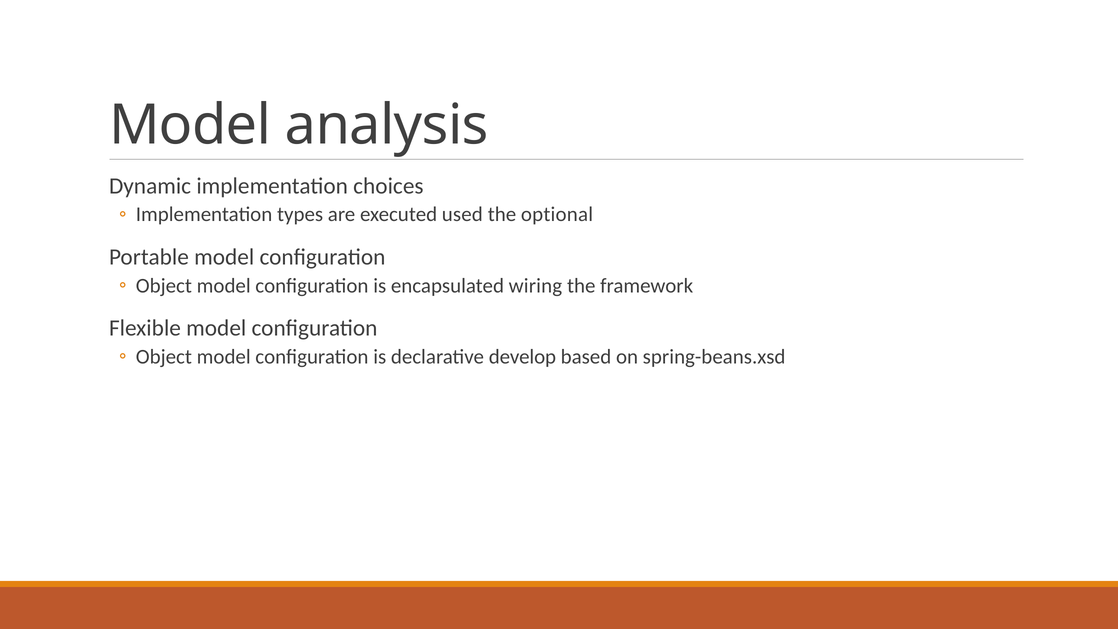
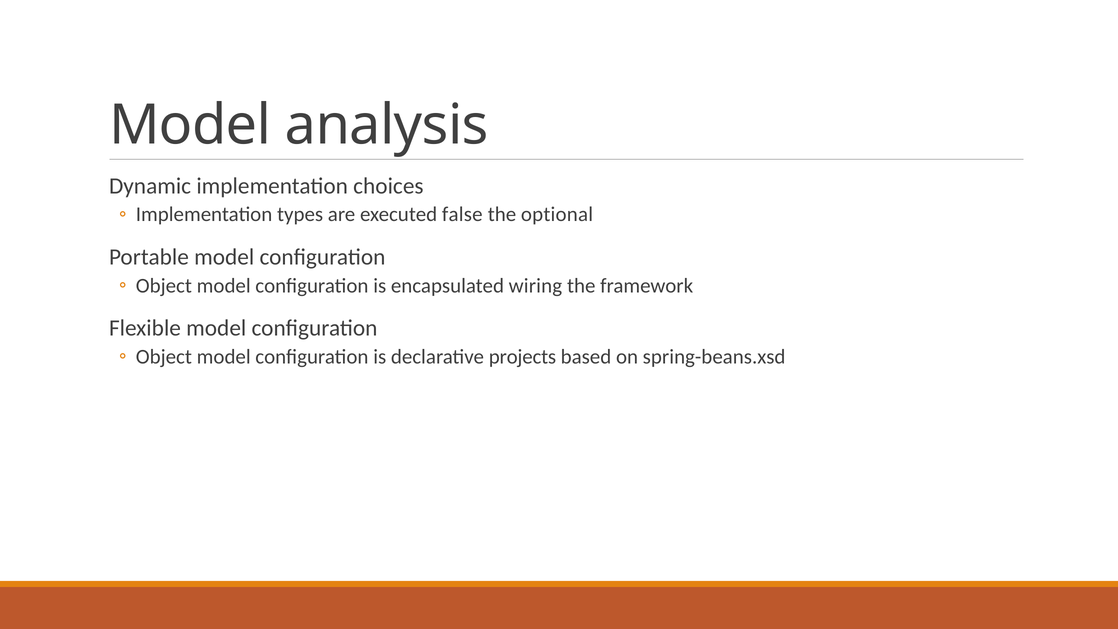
used: used -> false (462, 214)
develop: develop -> projects (522, 357)
